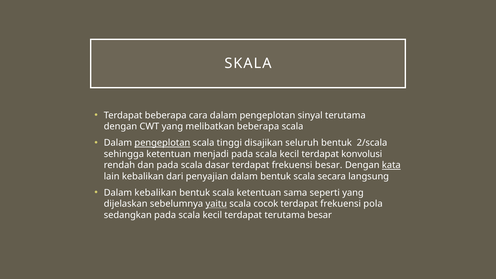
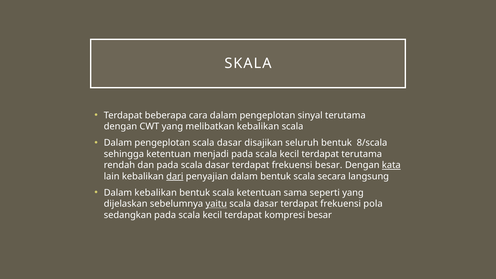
melibatkan beberapa: beberapa -> kebalikan (258, 127)
pengeplotan underline: present -> none (162, 143)
tinggi: tinggi -> dasar (229, 143)
2/scala: 2/scala -> 8/scala (372, 143)
terdapat konvolusi: konvolusi -> terutama (362, 154)
dari underline: none -> present (175, 176)
cocok: cocok -> dasar (266, 204)
terdapat terutama: terutama -> kompresi (285, 215)
